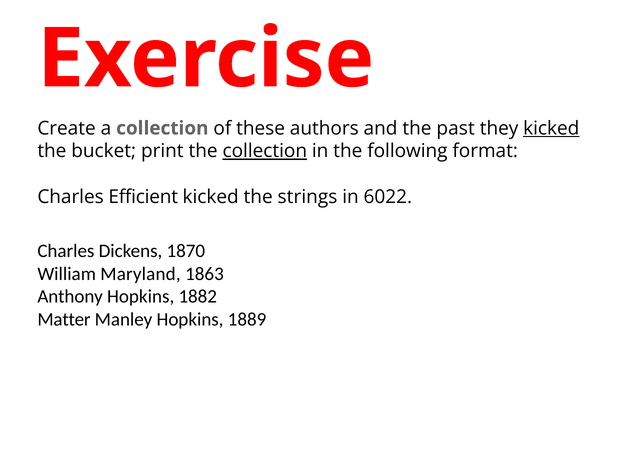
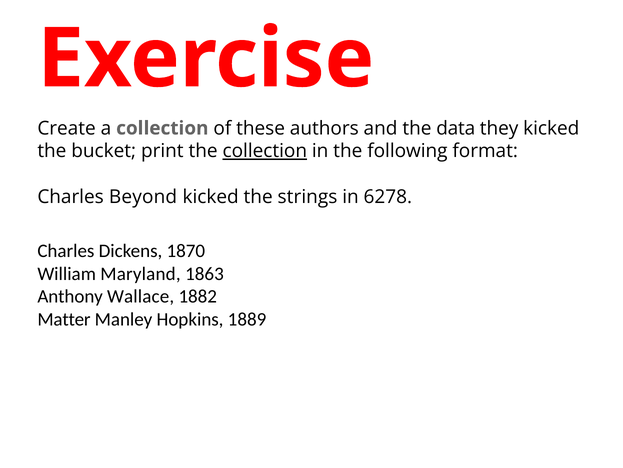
past: past -> data (456, 128)
kicked underline: present -> none (551, 128)
Efficient: Efficient -> Beyond (143, 197)
6022: 6022 -> 6278 (388, 197)
Anthony Hopkins: Hopkins -> Wallace (141, 296)
